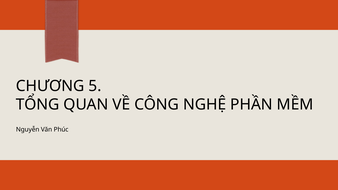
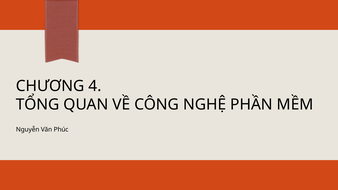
5: 5 -> 4 (95, 86)
